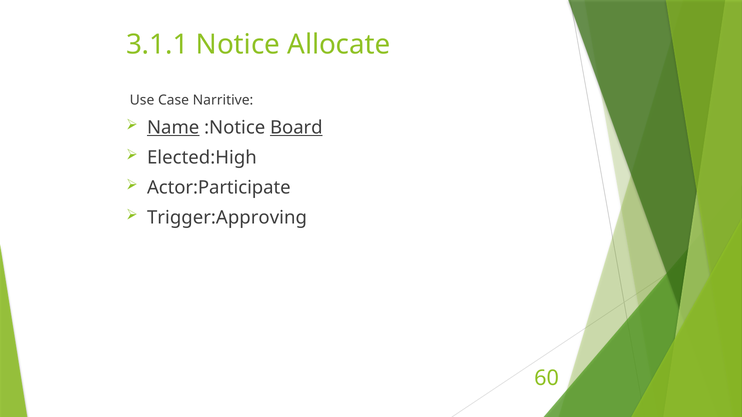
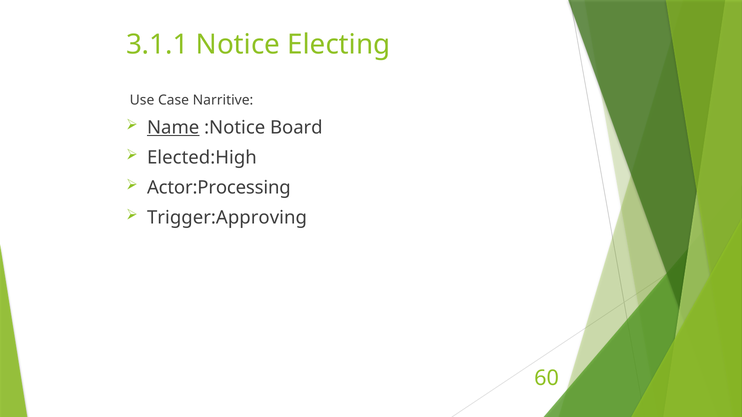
Allocate: Allocate -> Electing (339, 45)
Board underline: present -> none (296, 128)
Actor:Participate: Actor:Participate -> Actor:Processing (219, 188)
